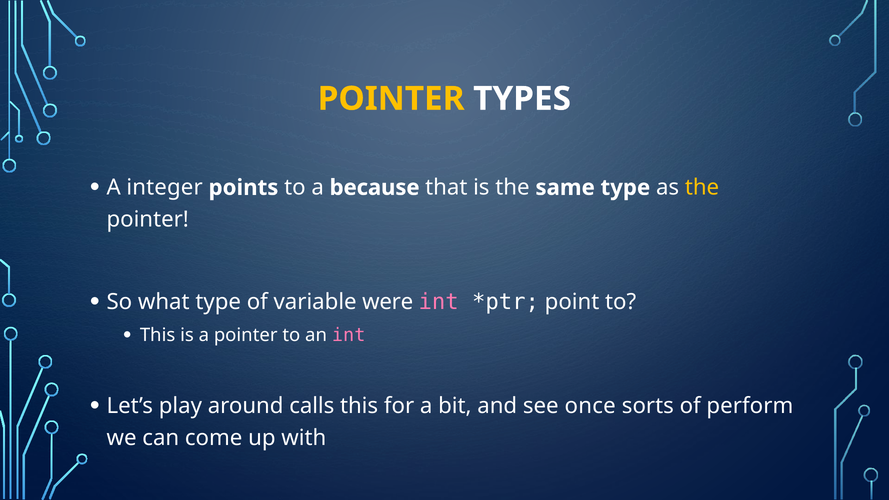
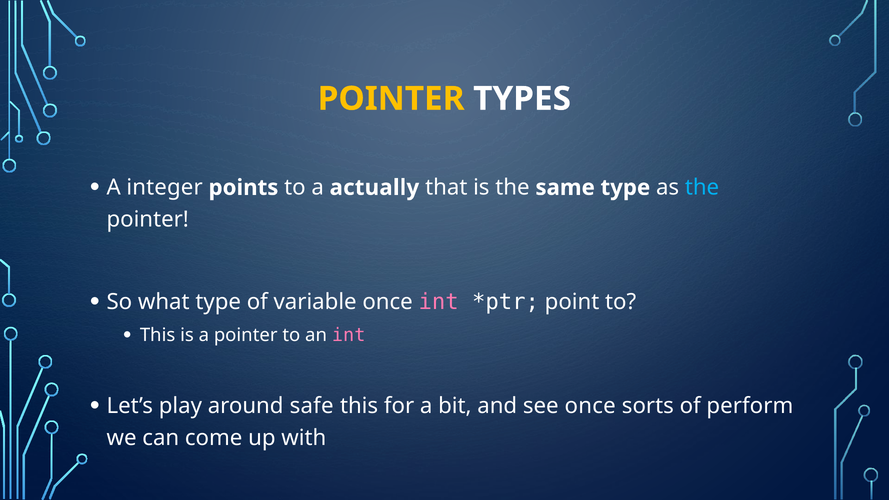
because: because -> actually (374, 188)
the colour: yellow -> light blue (702, 188)
variable were: were -> once (388, 302)
calls: calls -> safe (312, 406)
